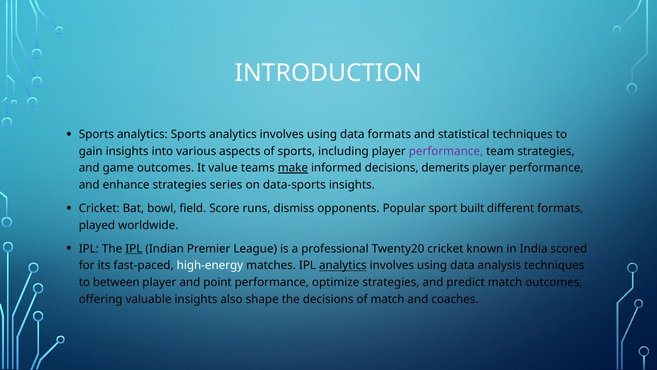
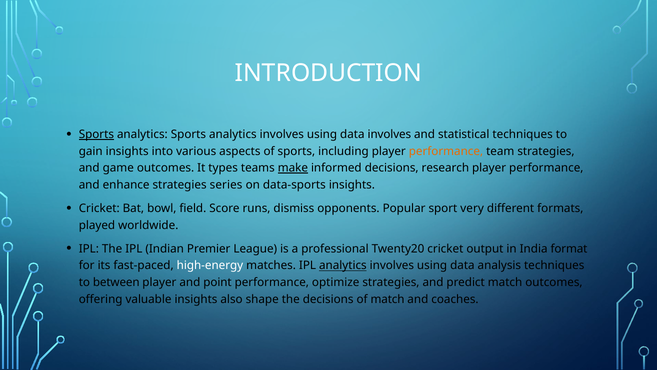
Sports underline: none -> present (96, 134)
data formats: formats -> involves (389, 134)
performance colour: purple -> orange (446, 151)
value: value -> types (223, 168)
demerits: demerits -> research (445, 168)
built: built -> very (472, 208)
IPL underline: present -> none (134, 249)
known: known -> output (485, 249)
scored: scored -> format (569, 249)
